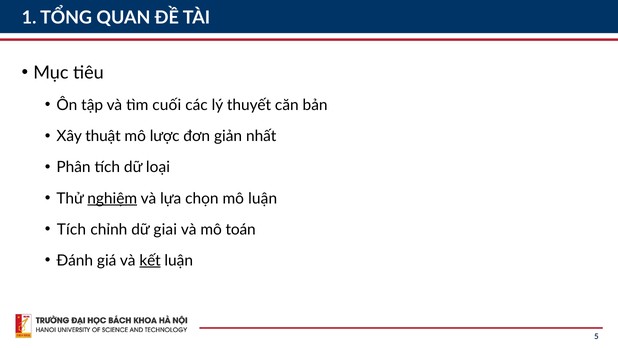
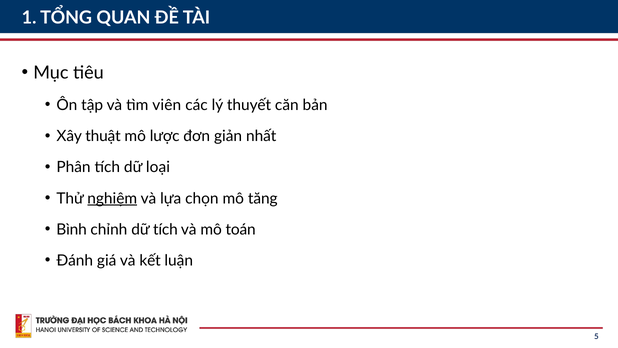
cuối: cuối -> viên (167, 105)
mô luận: luận -> tăng (263, 198)
Tích: Tích -> Bình (72, 229)
dữ giai: giai -> tích (165, 229)
kết underline: present -> none (150, 260)
